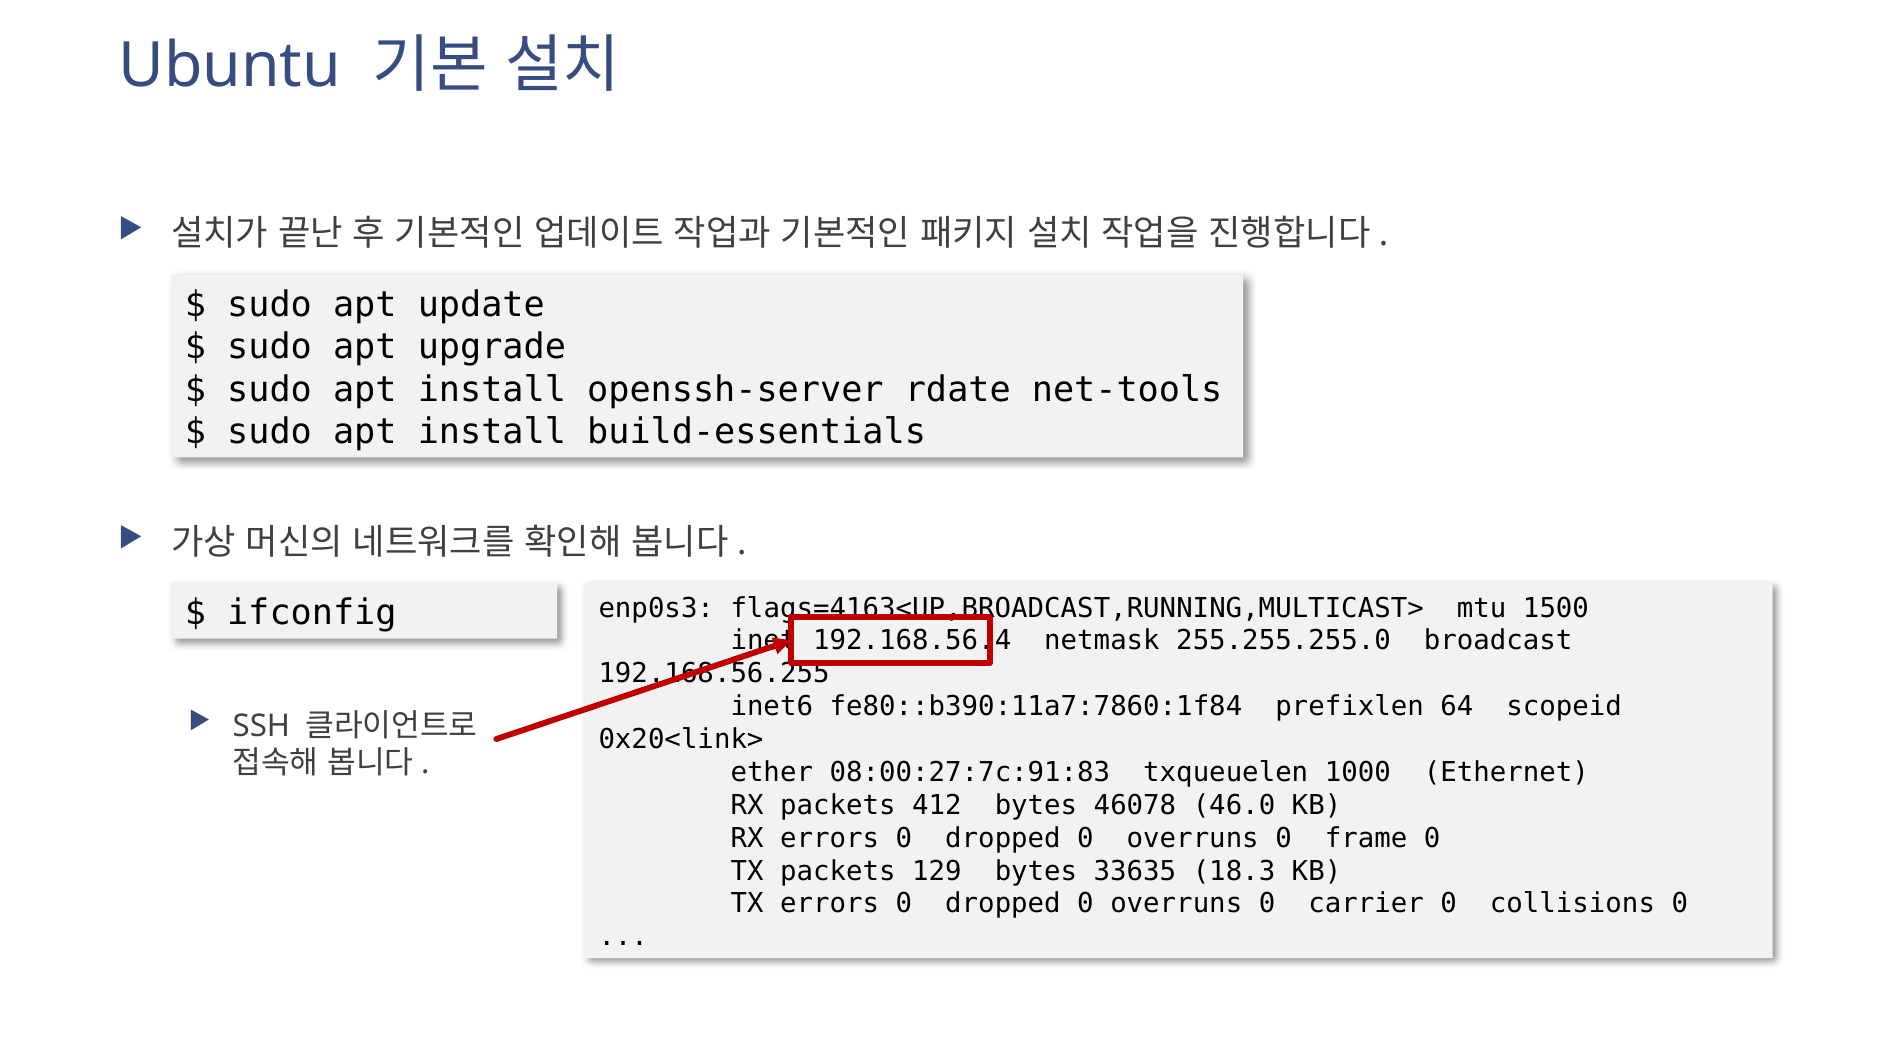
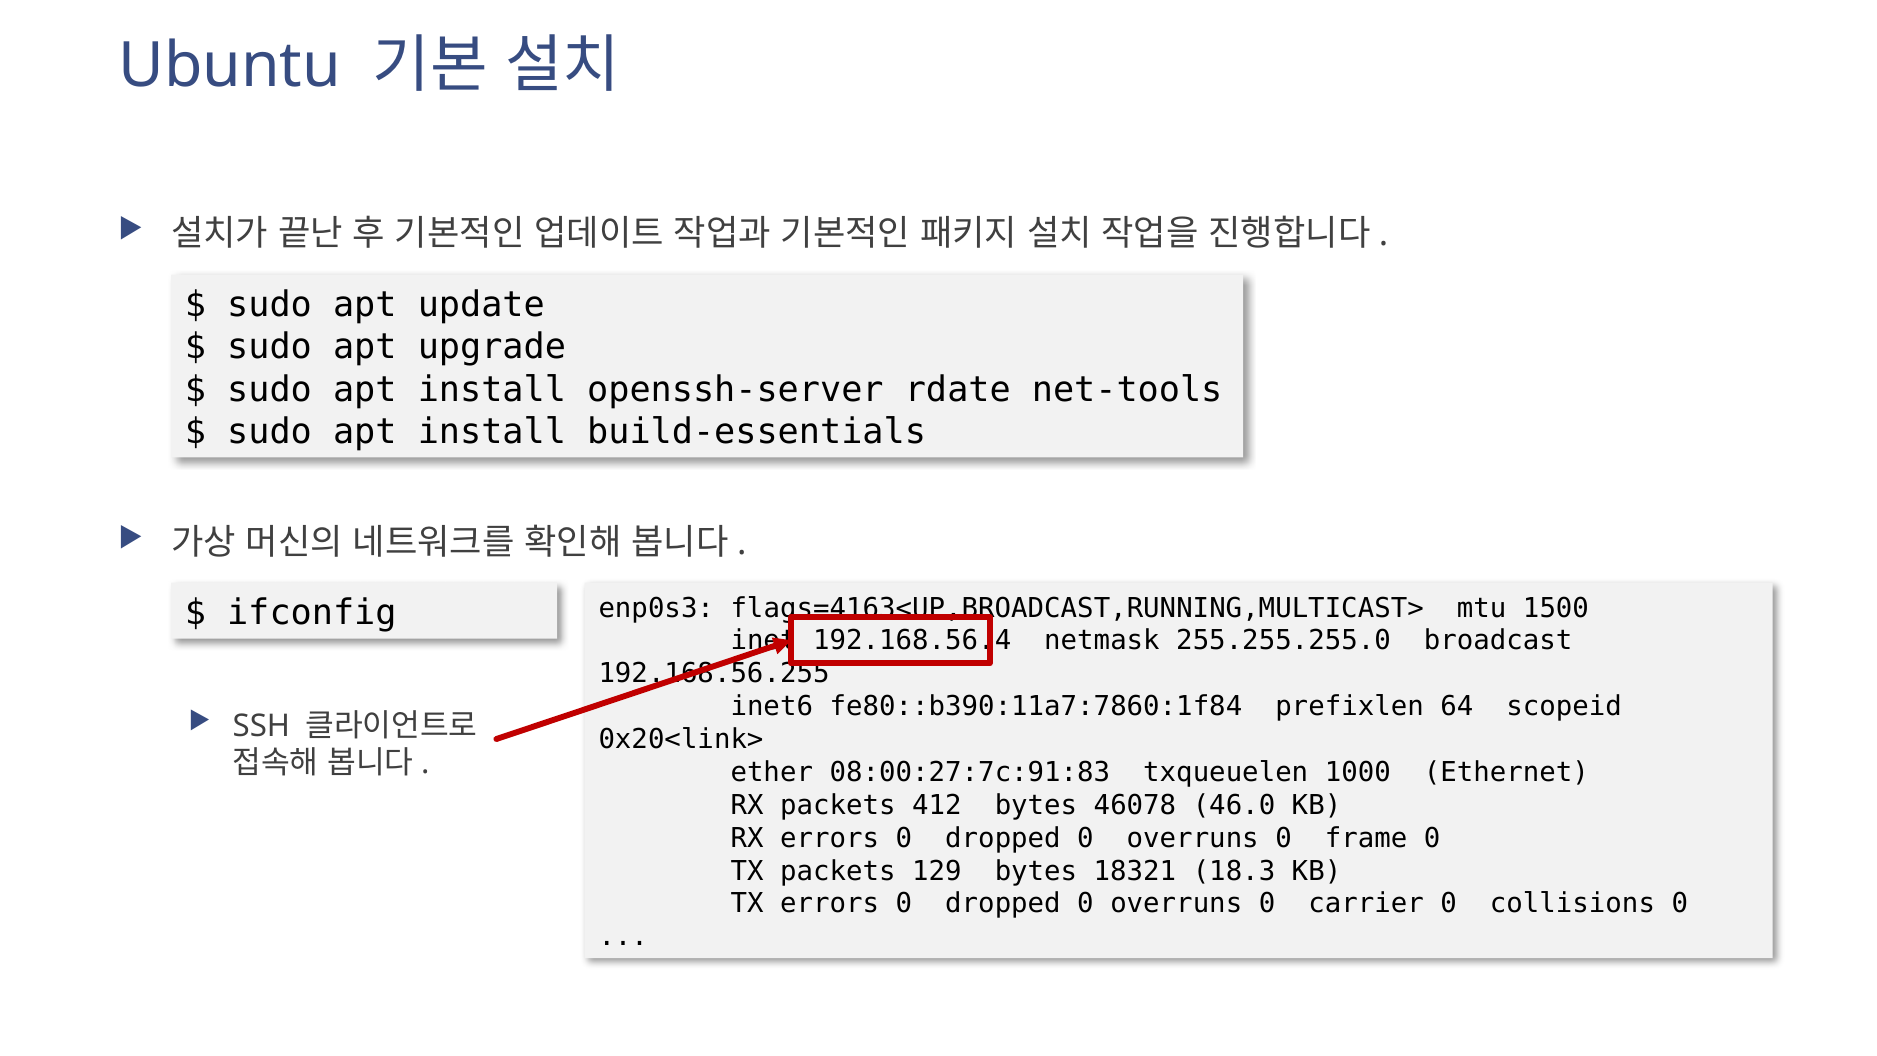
33635: 33635 -> 18321 (1135, 871)
